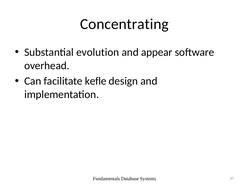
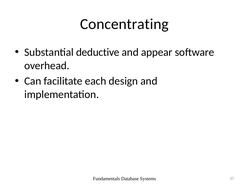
evolution: evolution -> deductive (98, 52)
kefle: kefle -> each (96, 81)
